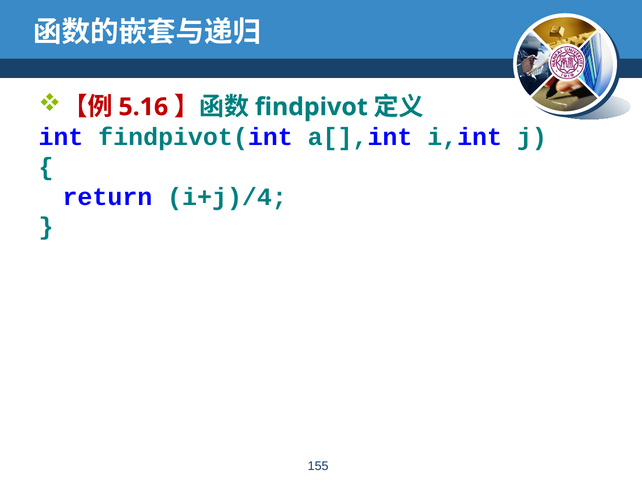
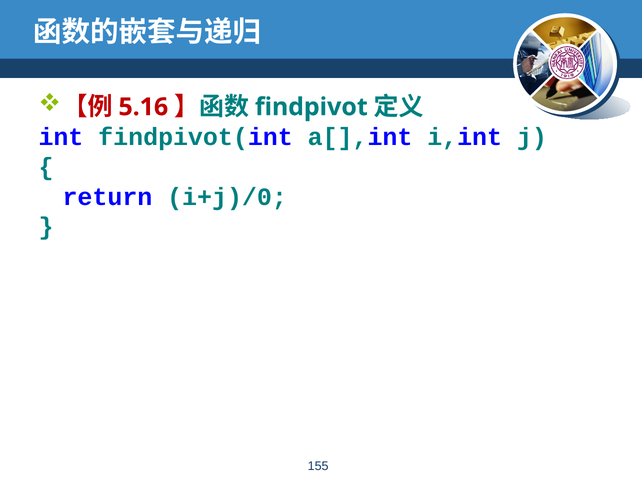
i+j)/4: i+j)/4 -> i+j)/0 (227, 197)
